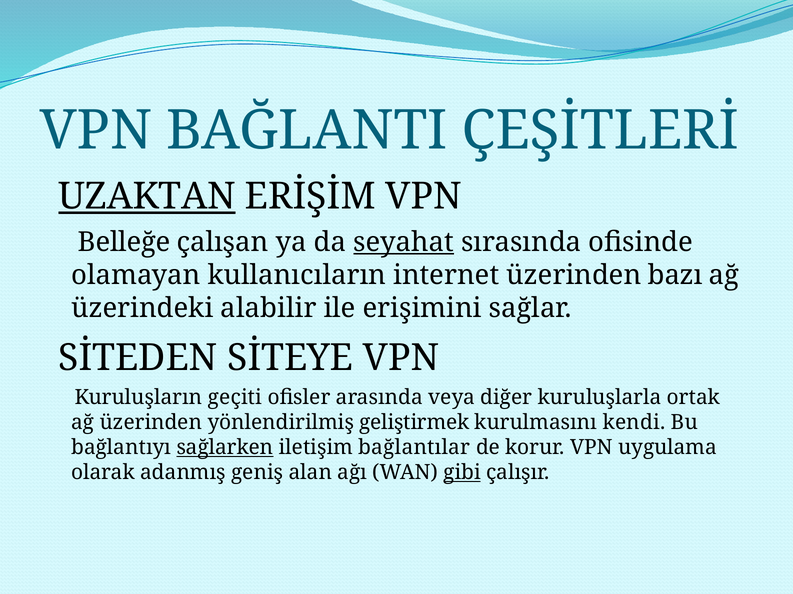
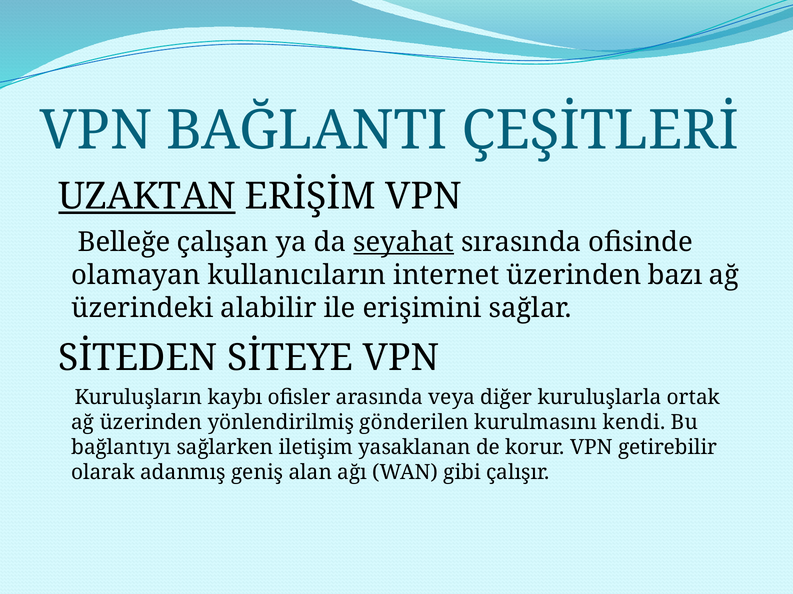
geçiti: geçiti -> kaybı (235, 398)
geliştirmek: geliştirmek -> gönderilen (414, 423)
sağlarken underline: present -> none (225, 448)
bağlantılar: bağlantılar -> yasaklanan (415, 448)
uygulama: uygulama -> getirebilir (668, 448)
gibi underline: present -> none (462, 473)
